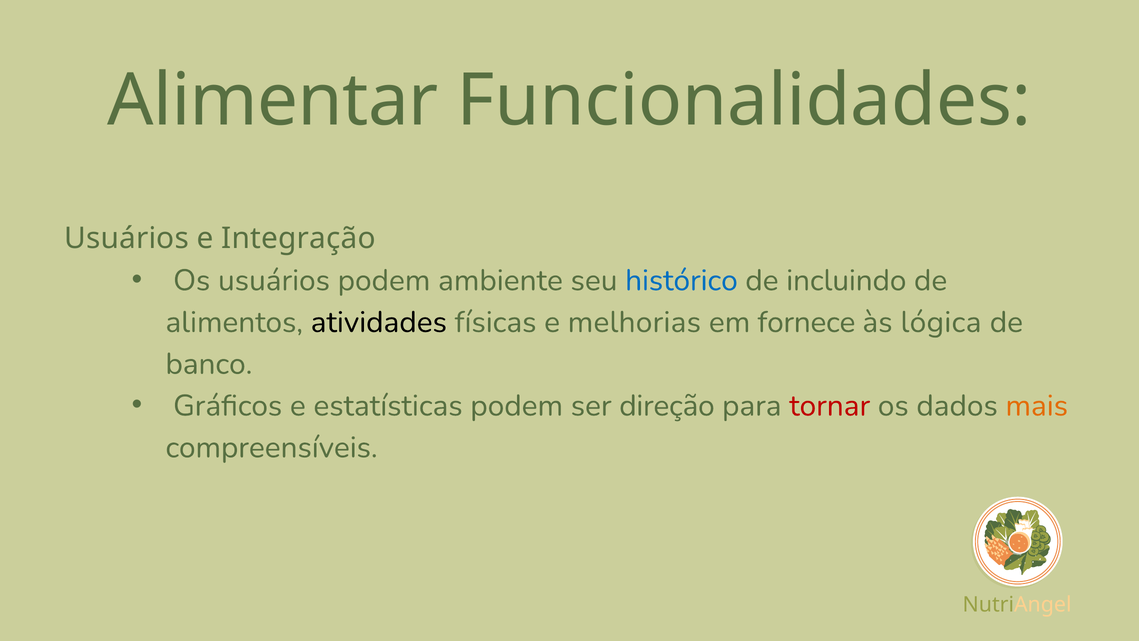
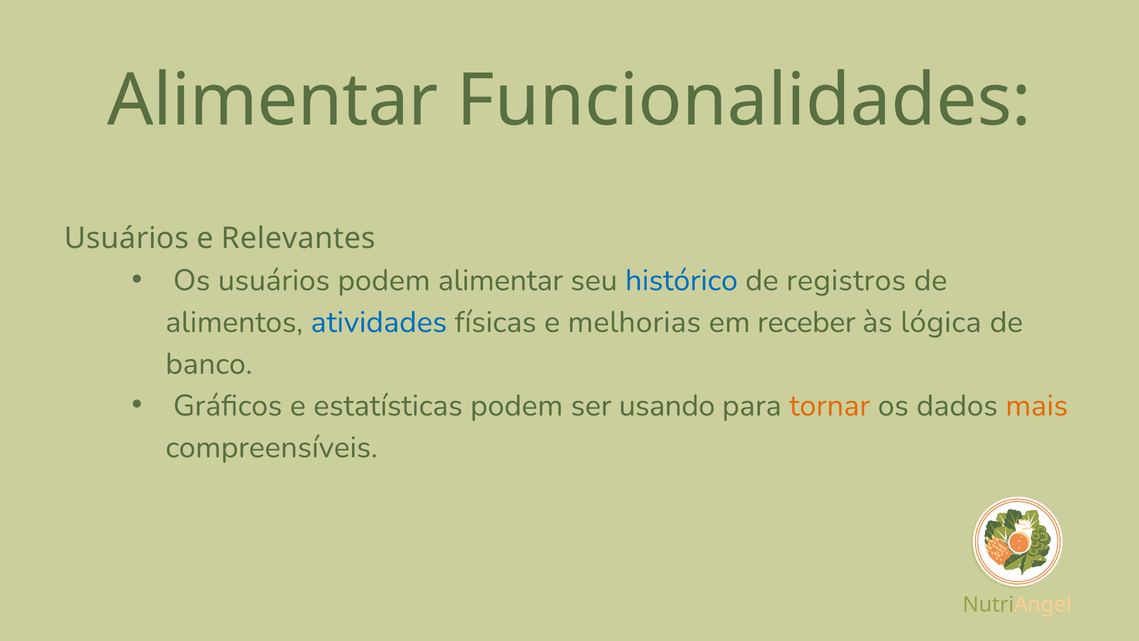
Integração: Integração -> Relevantes (299, 238)
podem ambiente: ambiente -> alimentar (501, 280)
incluindo: incluindo -> registros (846, 280)
atividades colour: black -> blue (379, 322)
fornece: fornece -> receber (806, 322)
direção: direção -> usando (667, 405)
tornar colour: red -> orange (830, 405)
